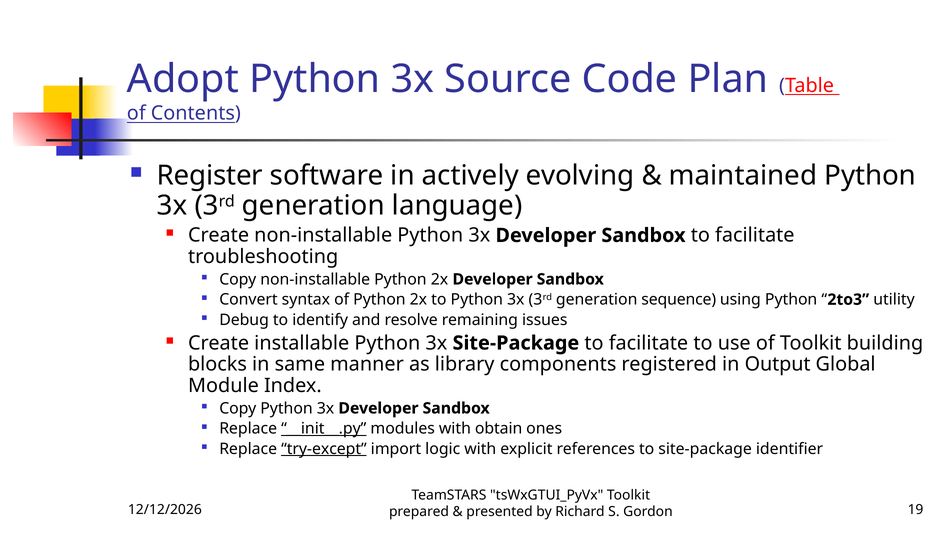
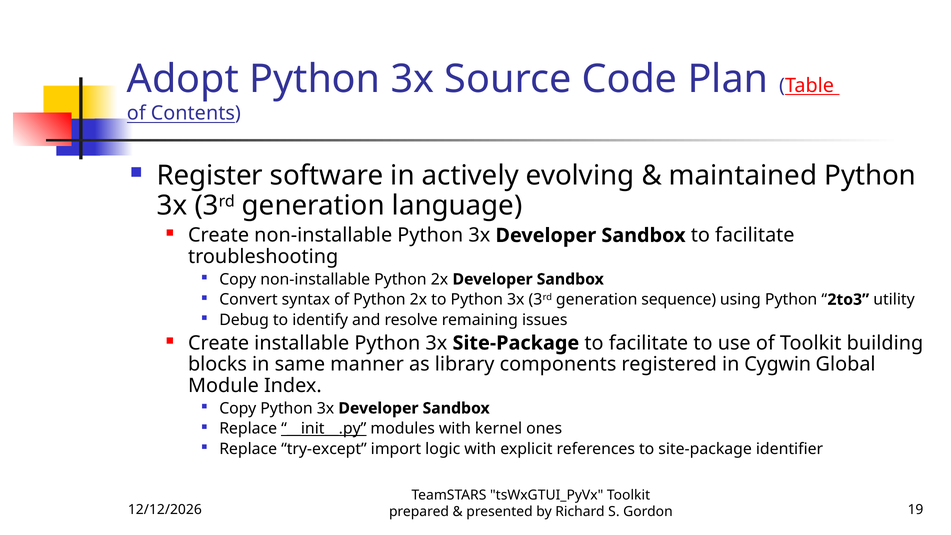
Output: Output -> Cygwin (778, 364)
obtain: obtain -> kernel (499, 429)
try-except underline: present -> none (324, 449)
